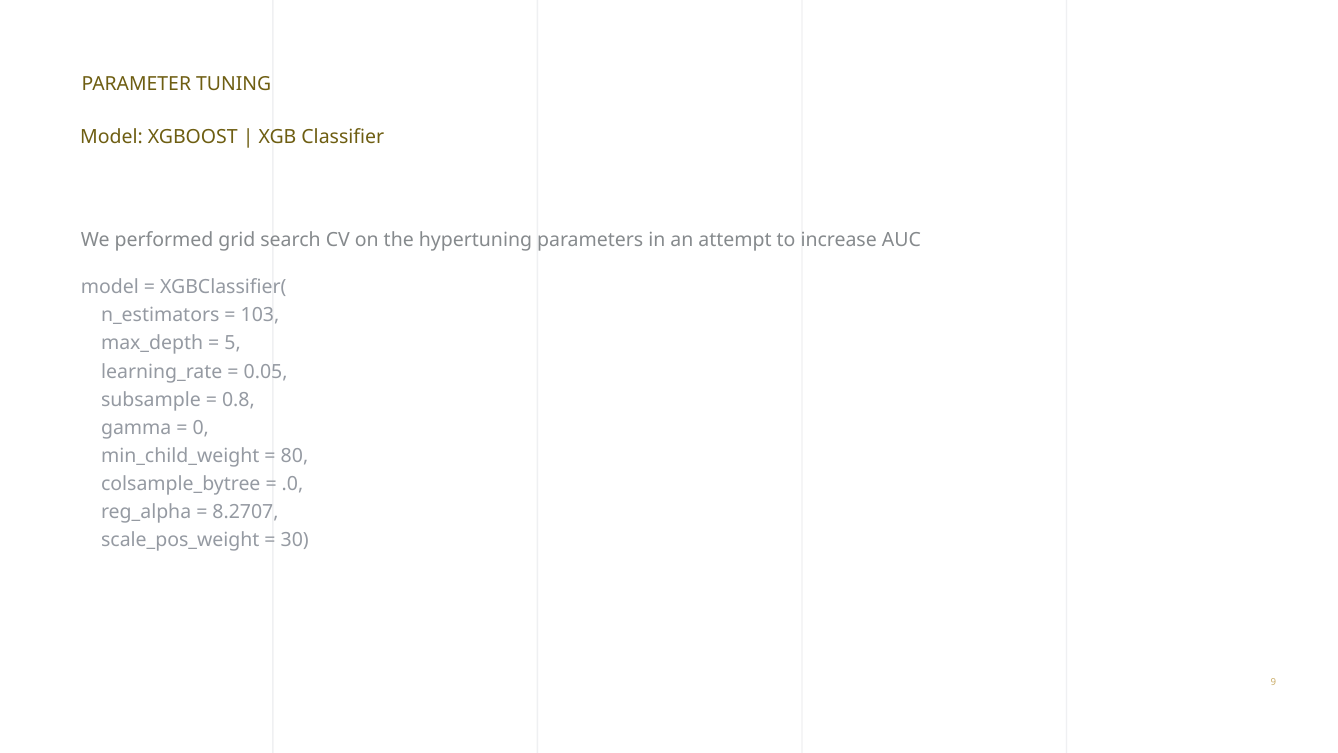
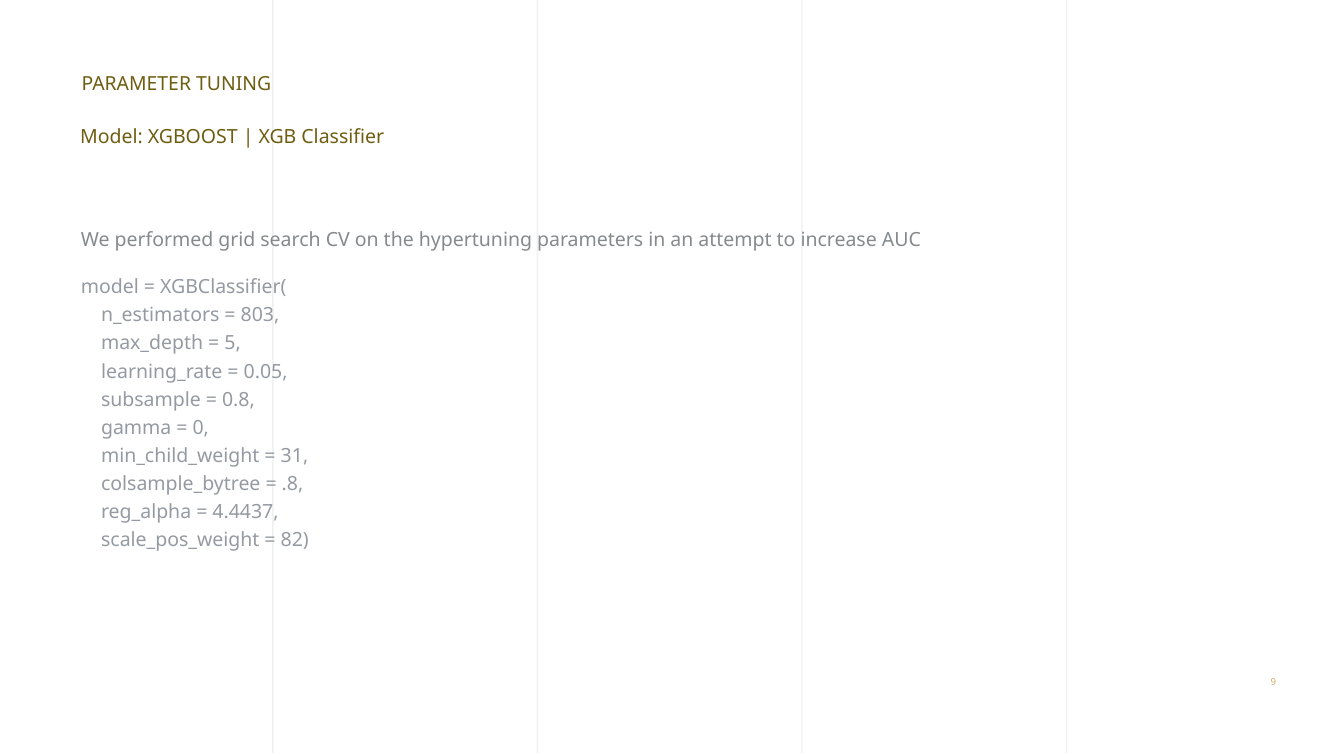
103: 103 -> 803 (260, 315)
80: 80 -> 31 (294, 455)
.0: .0 -> .8 (293, 483)
8.2707: 8.2707 -> 4.4437 (246, 512)
30: 30 -> 82 (295, 540)
